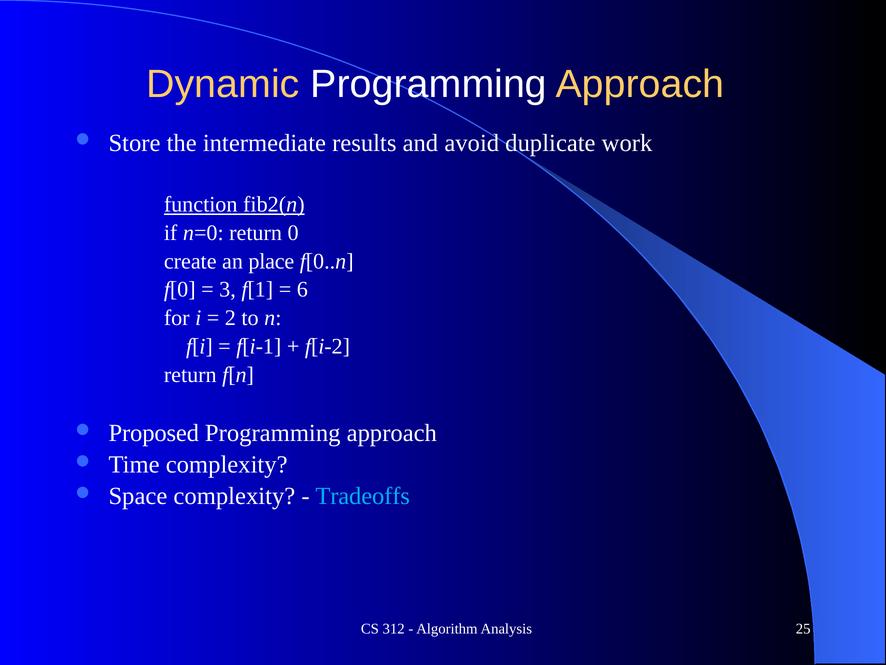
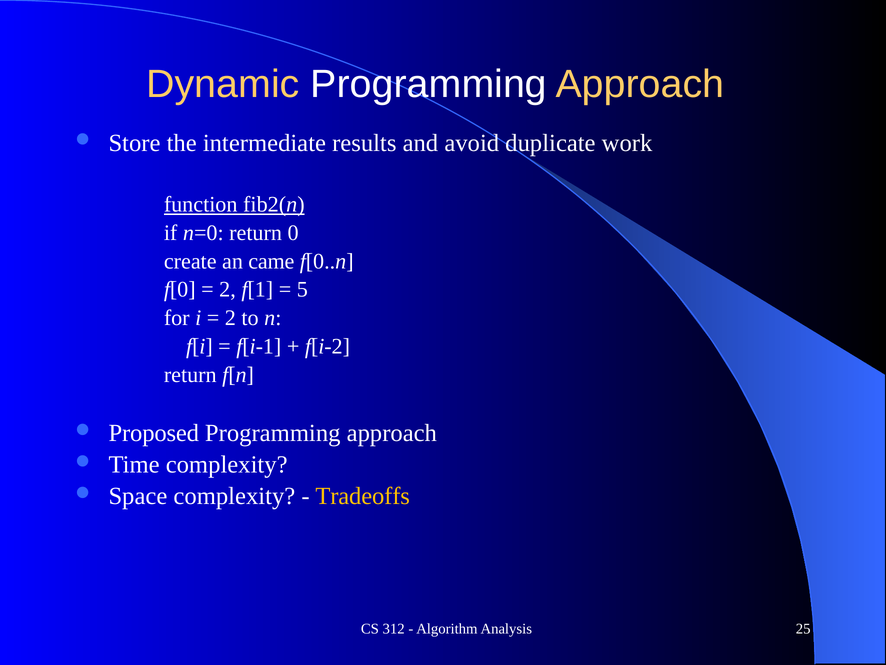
place: place -> came (271, 261)
3: 3 -> 2 (228, 289)
6: 6 -> 5 (302, 289)
Tradeoffs colour: light blue -> yellow (363, 496)
